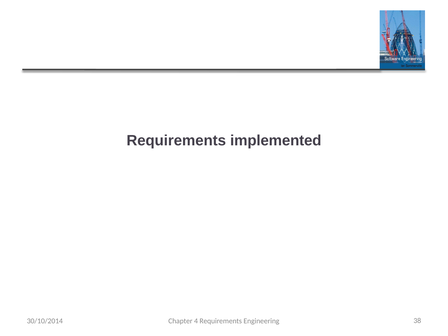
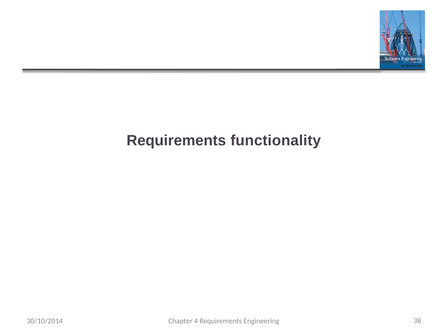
implemented: implemented -> functionality (276, 141)
